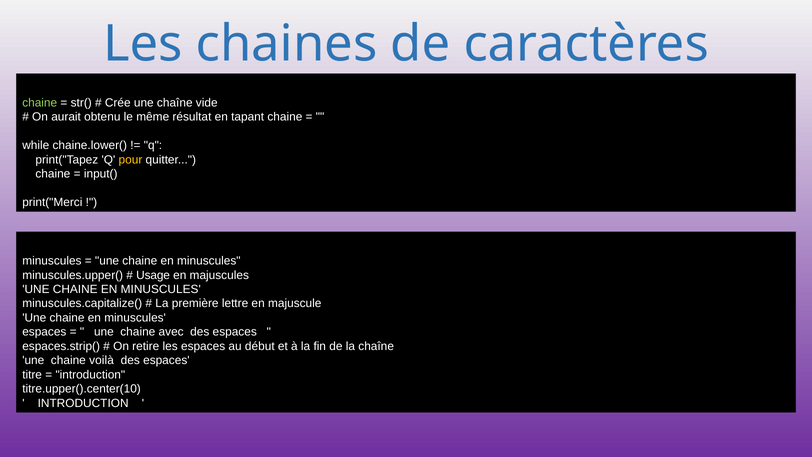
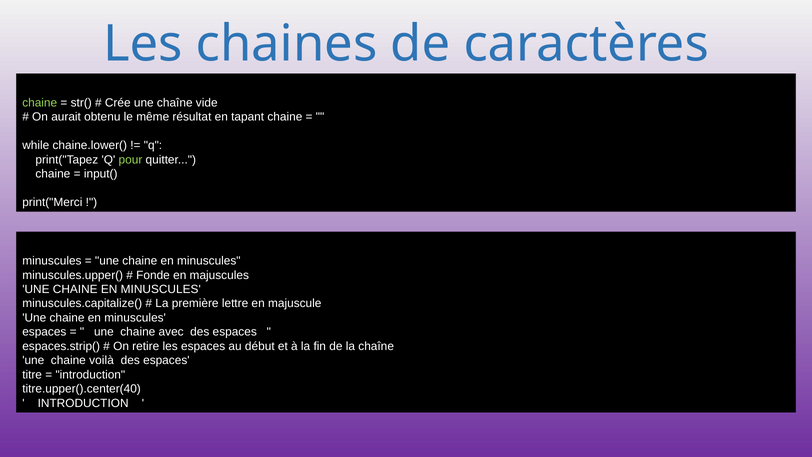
pour colour: yellow -> light green (130, 160)
Usage: Usage -> Fonde (153, 275)
titre.upper().center(10: titre.upper().center(10 -> titre.upper().center(40 (82, 389)
